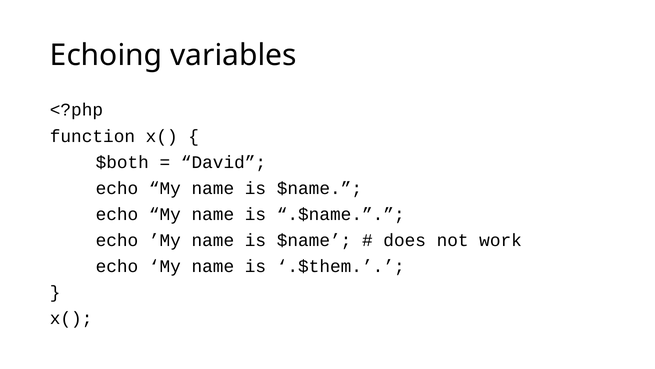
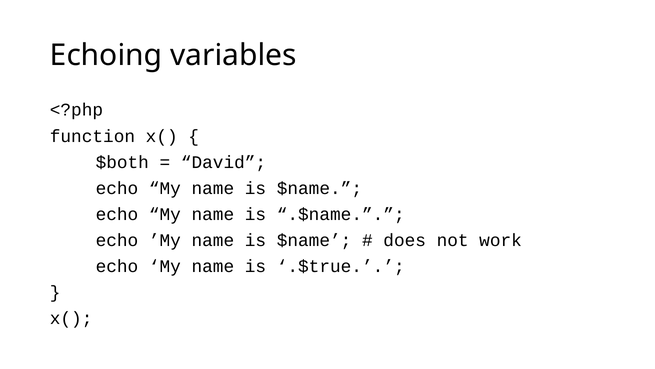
.$them: .$them -> .$true (341, 266)
